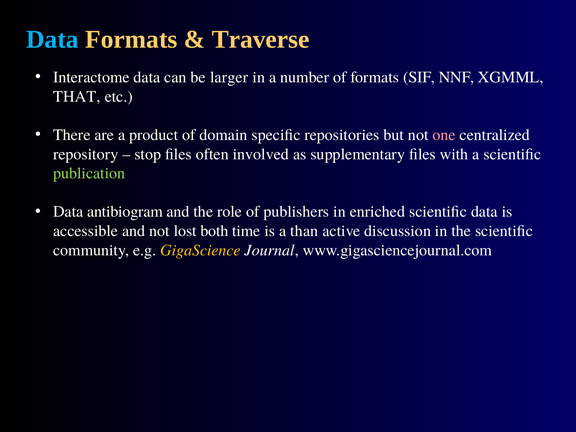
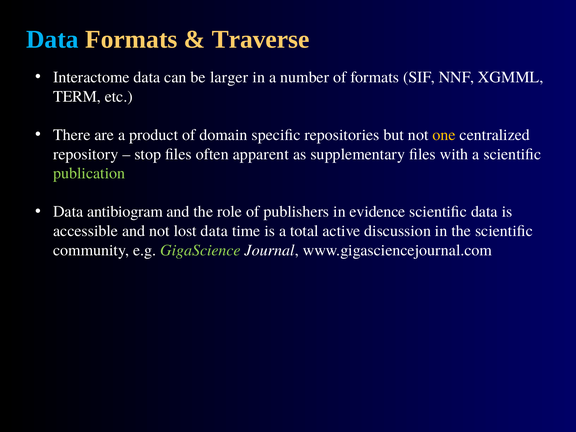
THAT: THAT -> TERM (77, 96)
one colour: pink -> yellow (444, 135)
involved: involved -> apparent (261, 154)
enriched: enriched -> evidence (378, 212)
lost both: both -> data (214, 231)
than: than -> total (304, 231)
GigaScience colour: yellow -> light green (200, 250)
